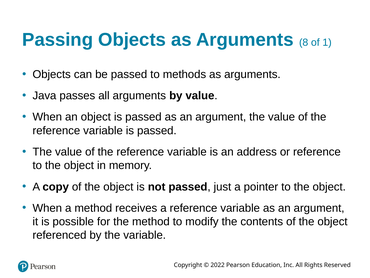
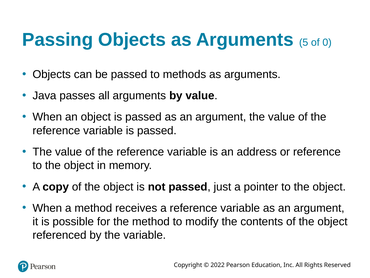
8: 8 -> 5 (304, 42)
1: 1 -> 0 (327, 42)
